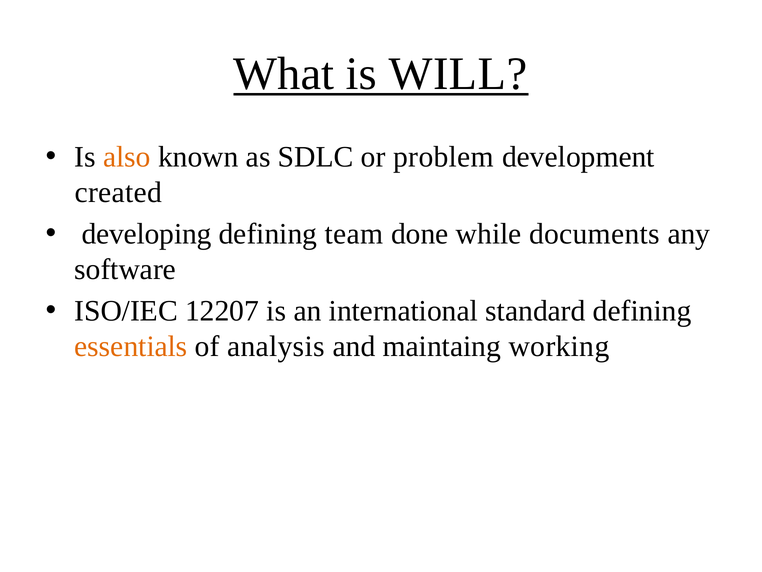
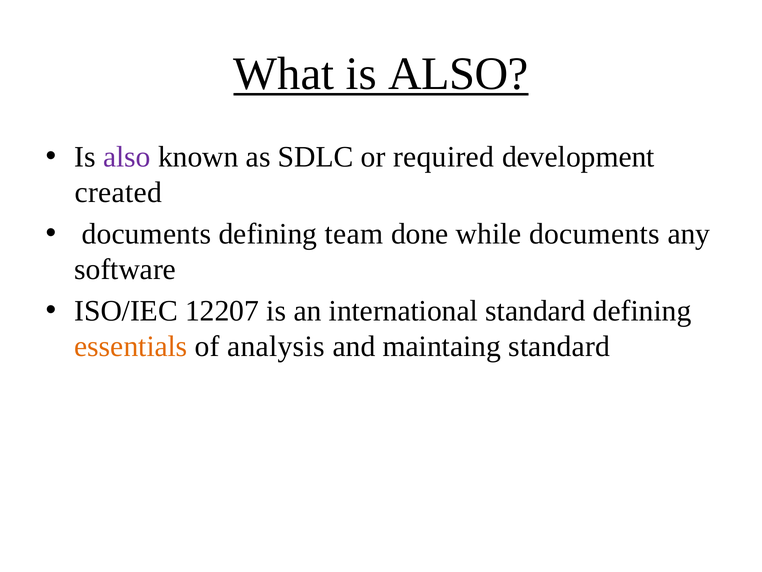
What is WILL: WILL -> ALSO (458, 74)
also colour: orange -> purple (127, 157)
problem: problem -> required (444, 157)
developing: developing -> documents (146, 234)
maintaing working: working -> standard (559, 346)
